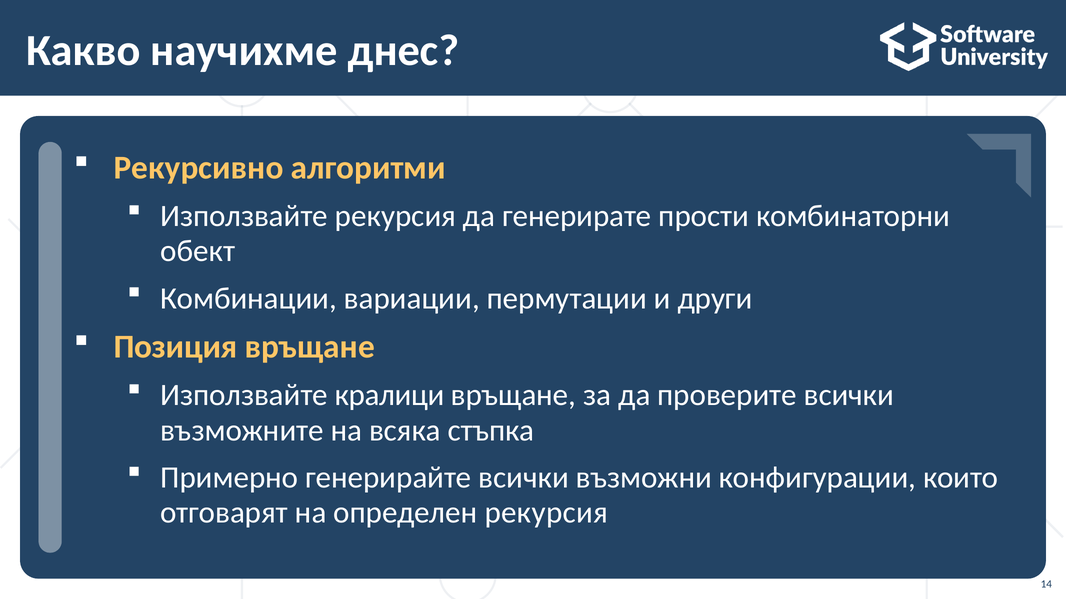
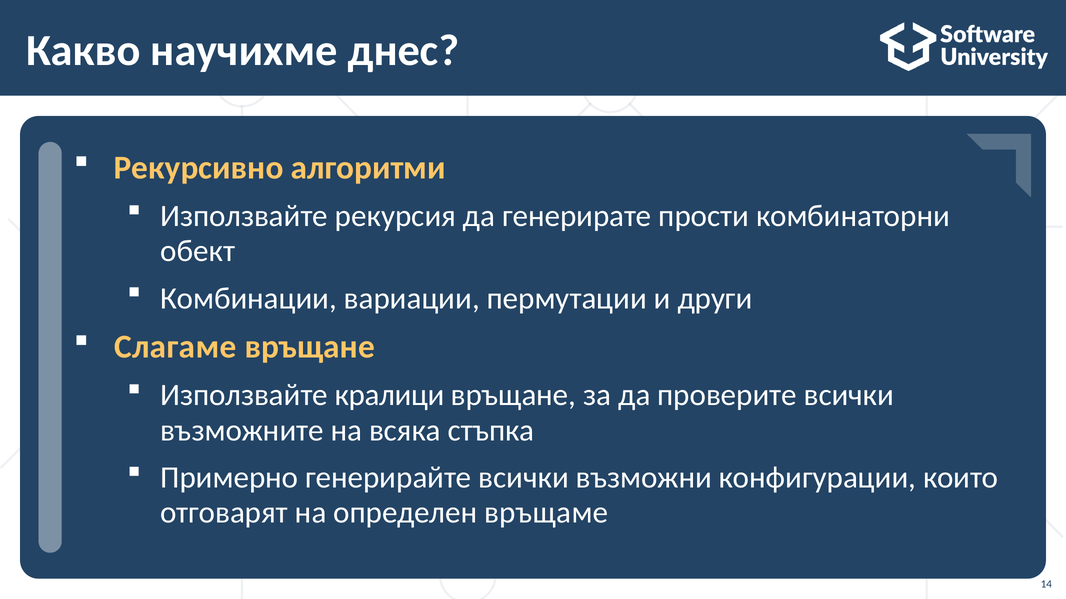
Позиция: Позиция -> Слагаме (175, 347)
определен рекурсия: рекурсия -> връщаме (546, 513)
